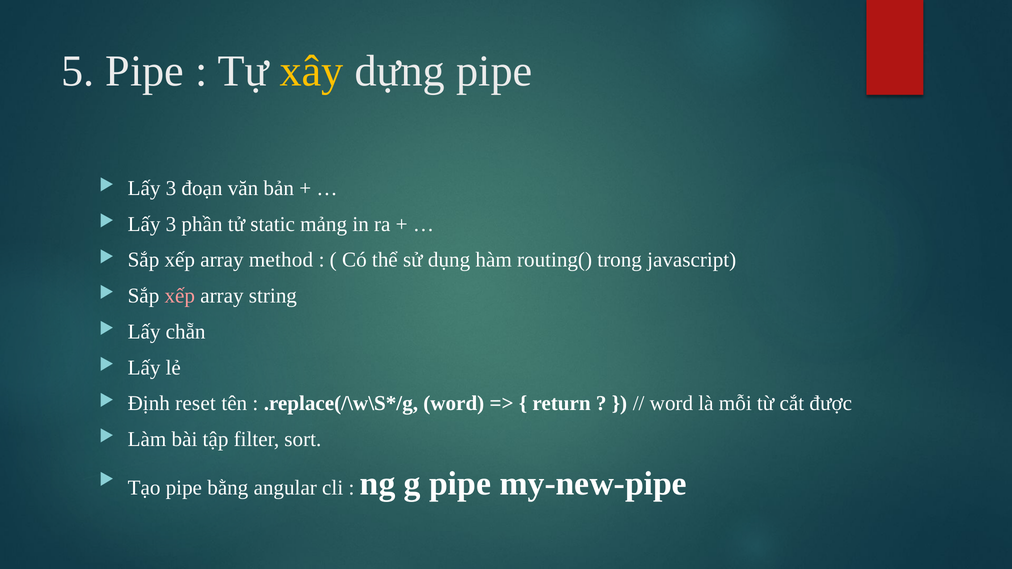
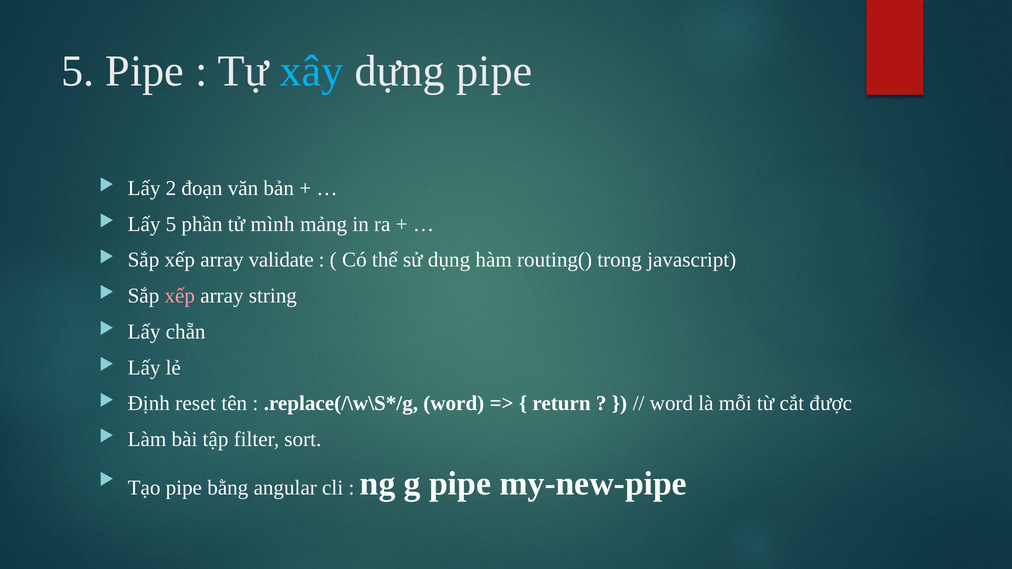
xây colour: yellow -> light blue (312, 71)
3: 3 -> 2 (171, 188)
3: 3 -> 5 (171, 224)
static: static -> mình (273, 224)
method: method -> validate (281, 260)
